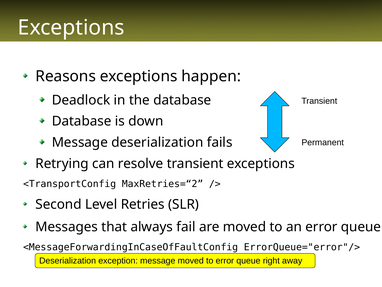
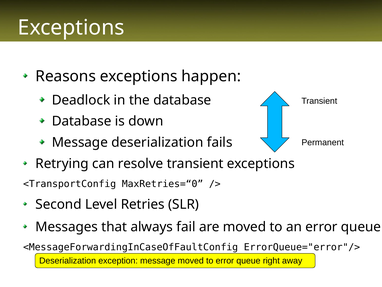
MaxRetries=“2: MaxRetries=“2 -> MaxRetries=“0 (163, 184)
